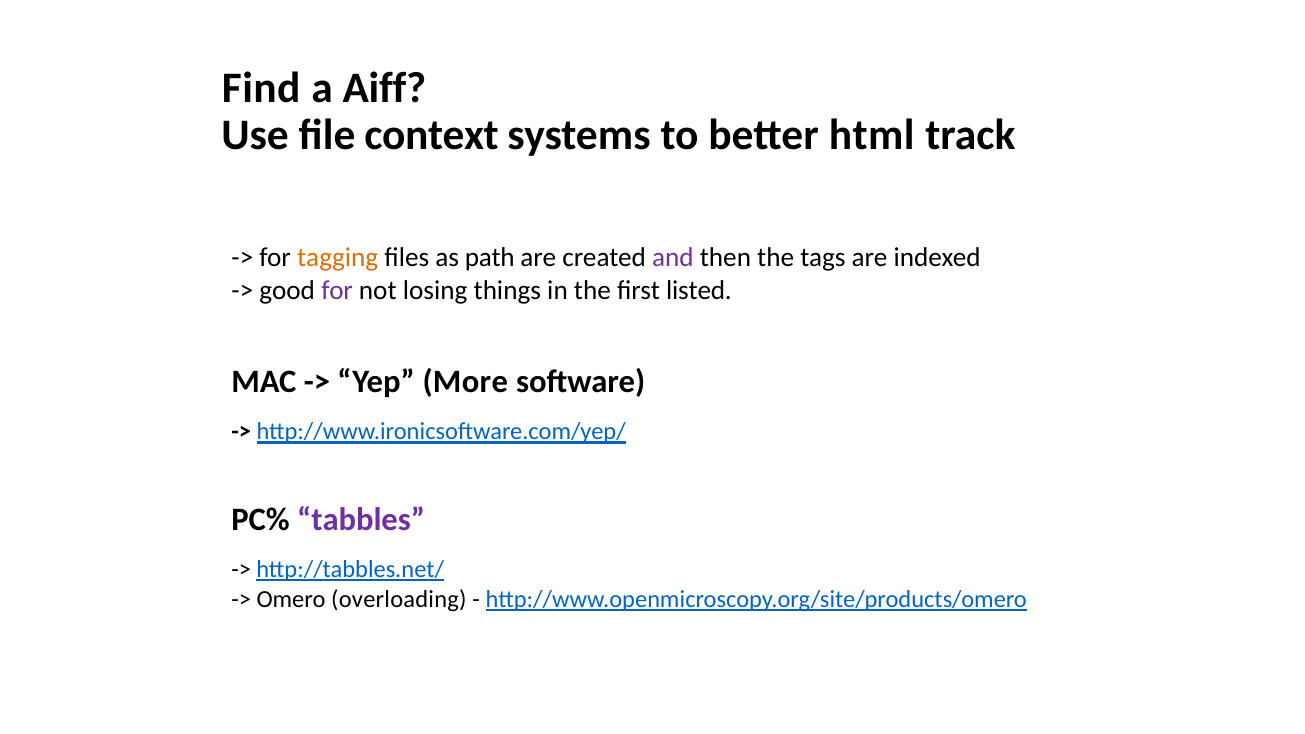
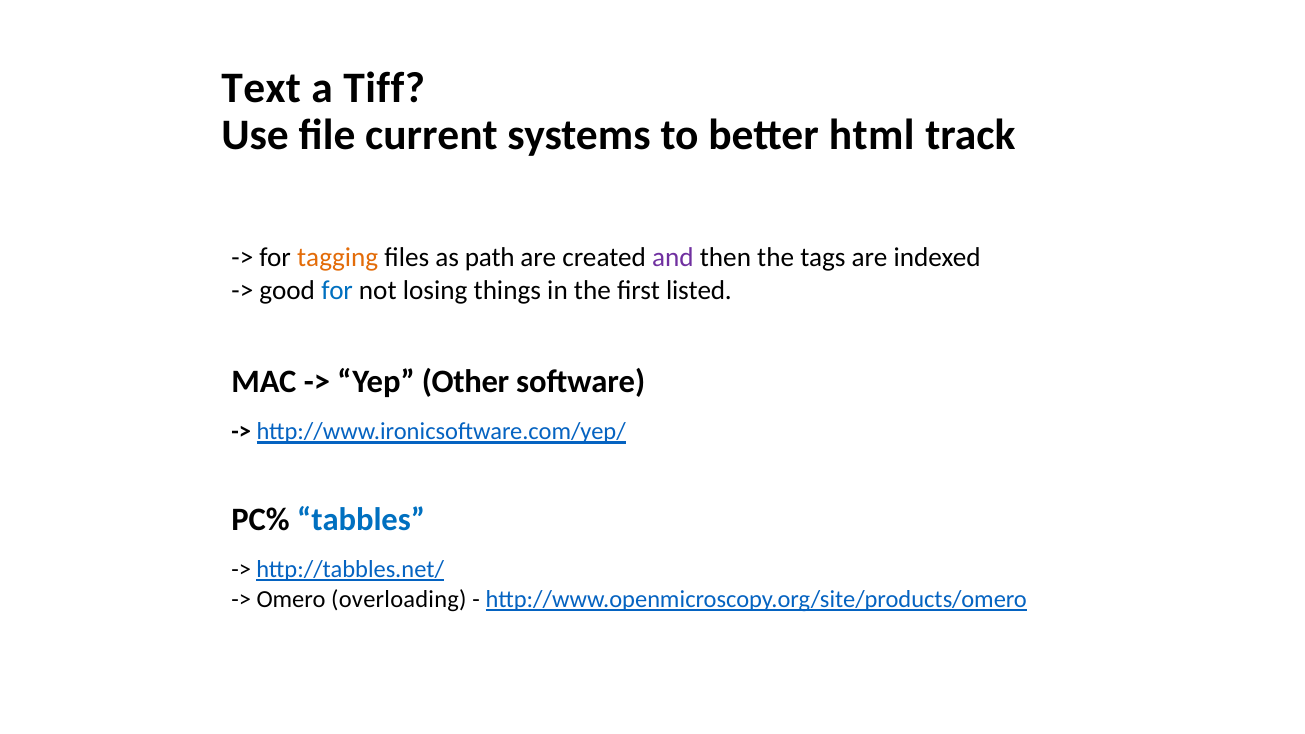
Find: Find -> Text (261, 88)
Aiff: Aiff -> Tiff (384, 88)
context: context -> current (431, 135)
for colour: purple -> blue (337, 290)
More: More -> Other (466, 382)
tabbles colour: purple -> blue (361, 519)
